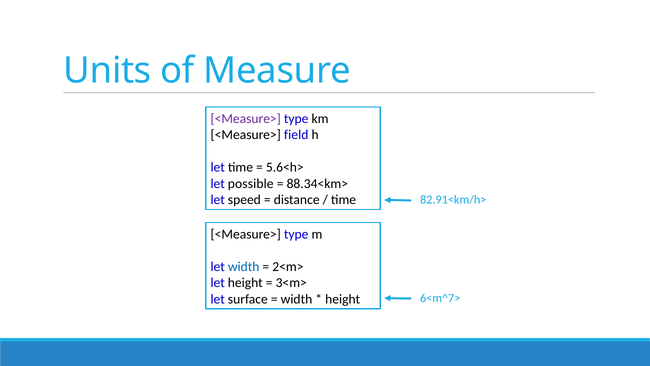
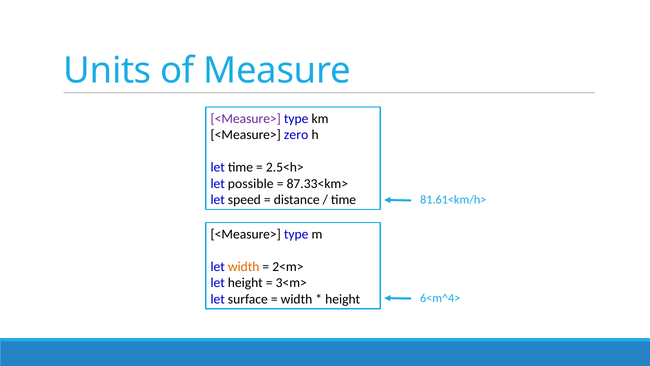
field: field -> zero (296, 135)
5.6<h>: 5.6<h> -> 2.5<h> (285, 167)
88.34<km>: 88.34<km> -> 87.33<km> (317, 183)
82.91<km/h>: 82.91<km/h> -> 81.61<km/h> (453, 200)
width colour: blue -> orange (244, 266)
6<m^7>: 6<m^7> -> 6<m^4> (440, 298)
